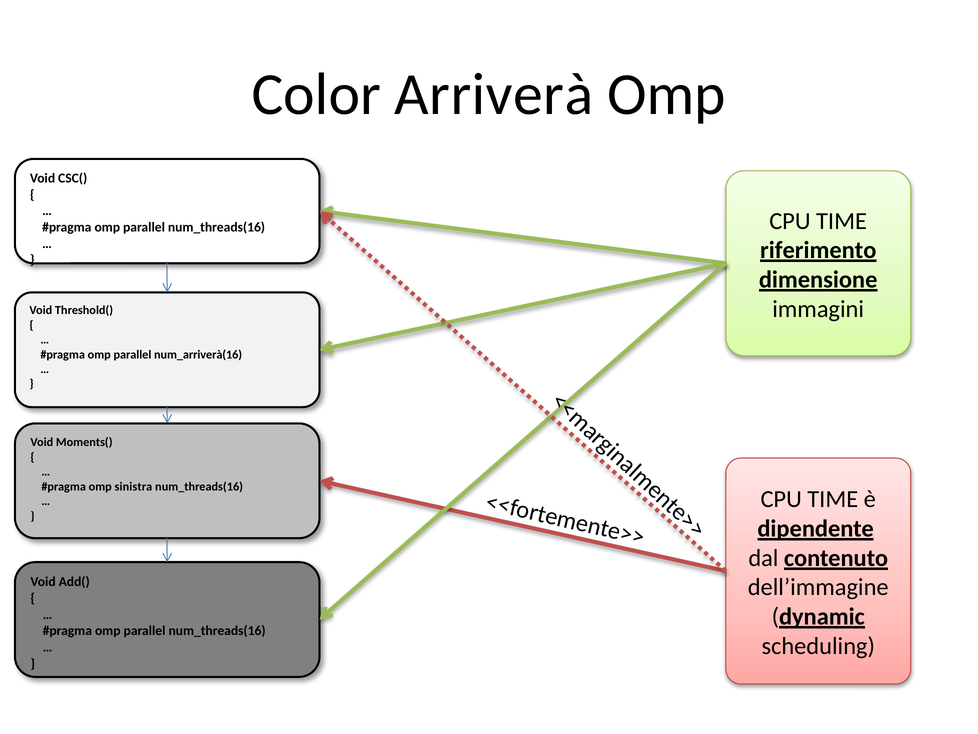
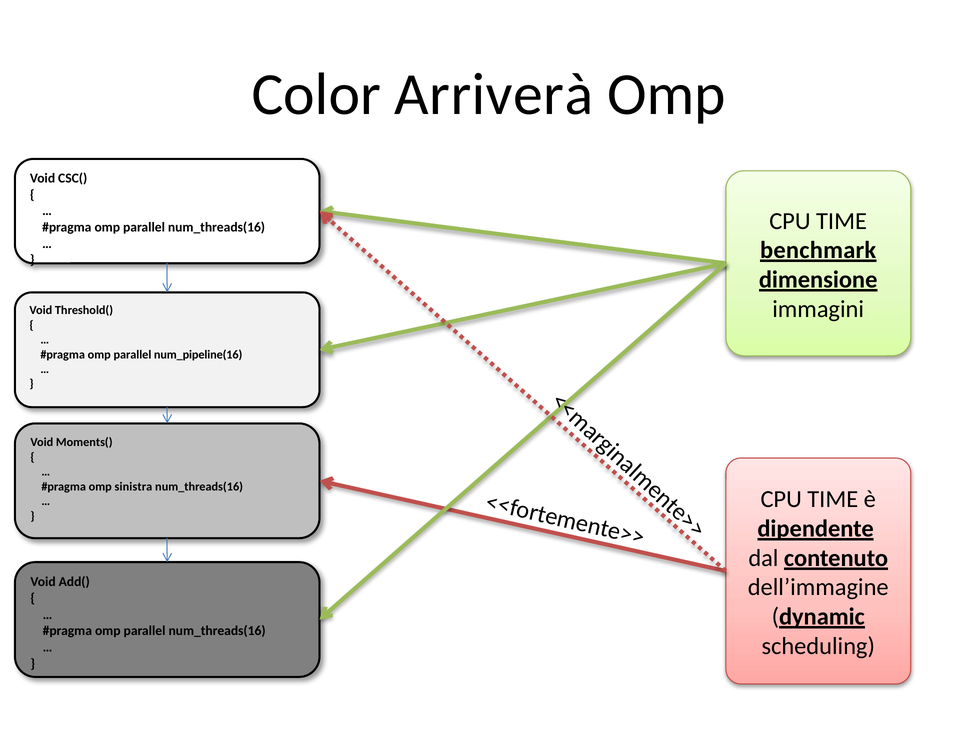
riferimento: riferimento -> benchmark (818, 250)
num_arriverà(16: num_arriverà(16 -> num_pipeline(16 (198, 354)
